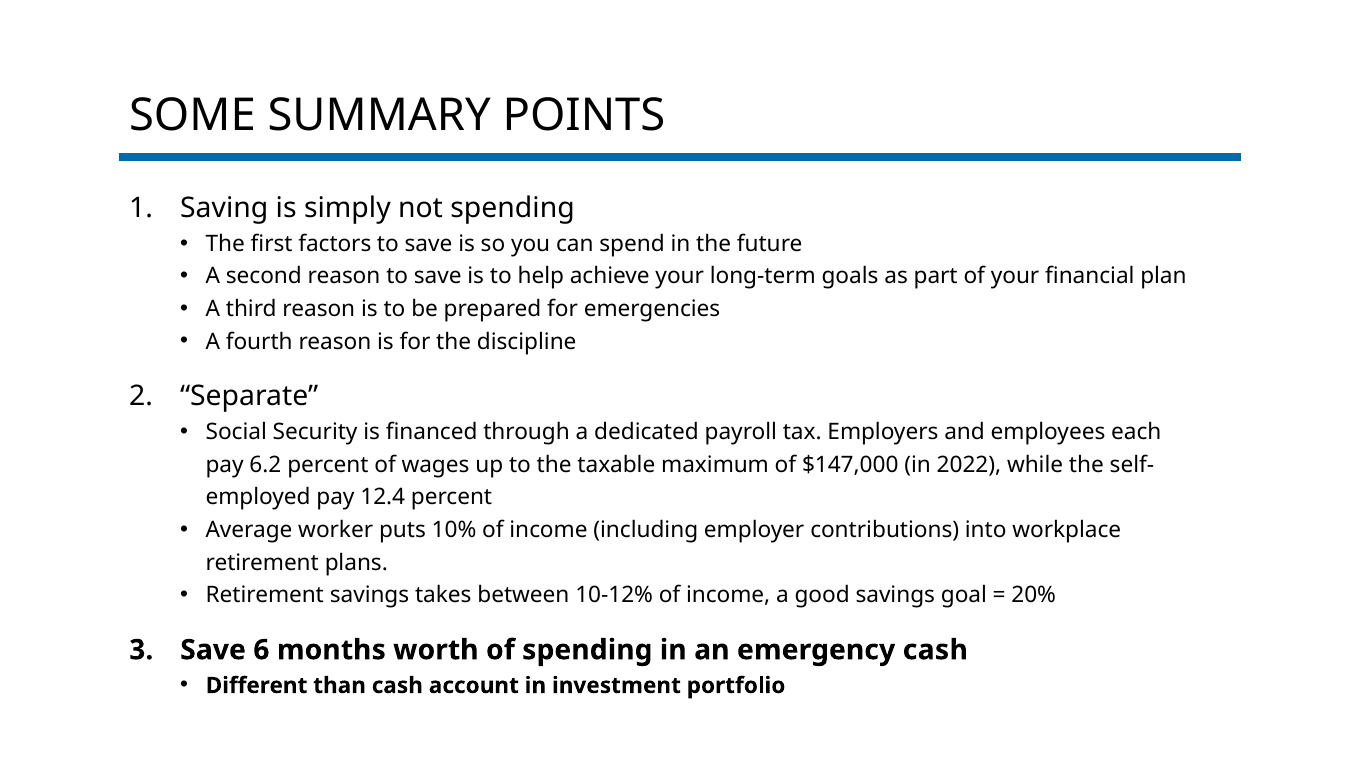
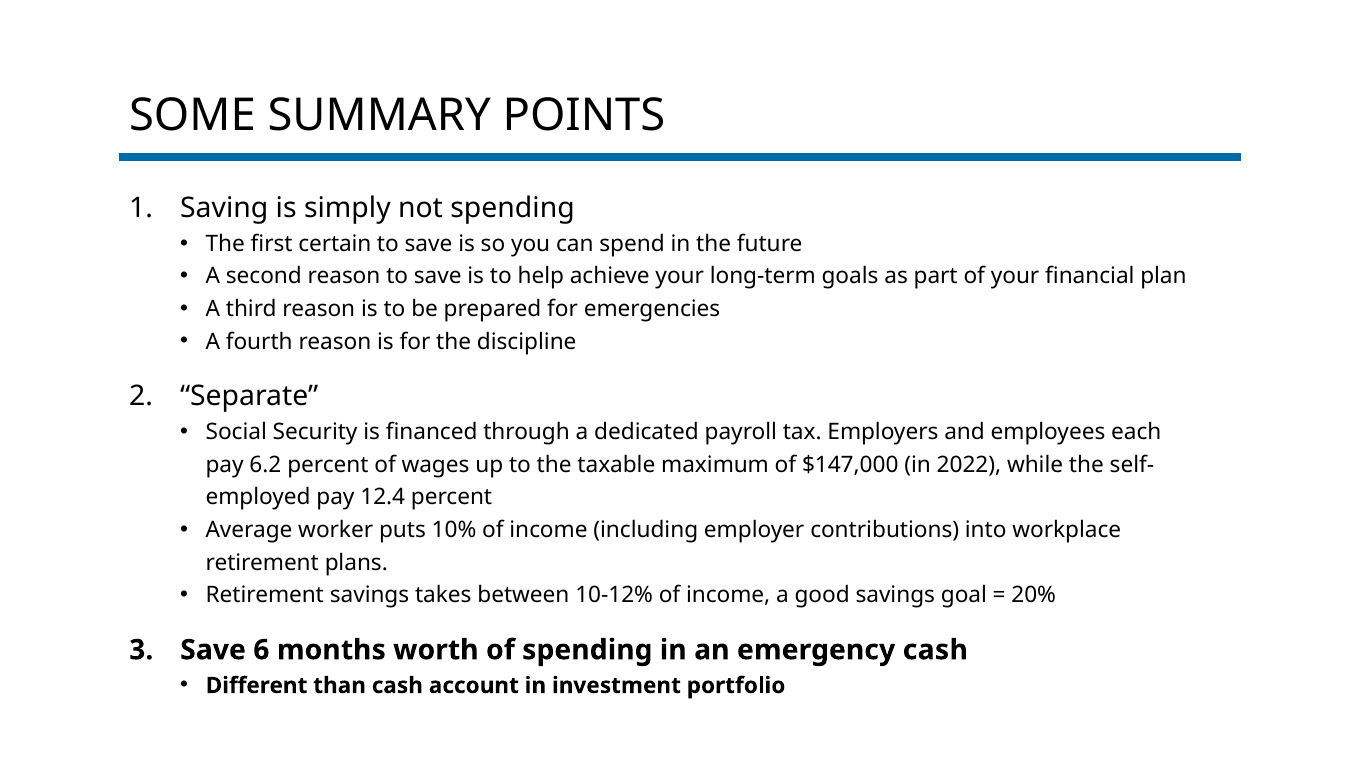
factors: factors -> certain (335, 244)
